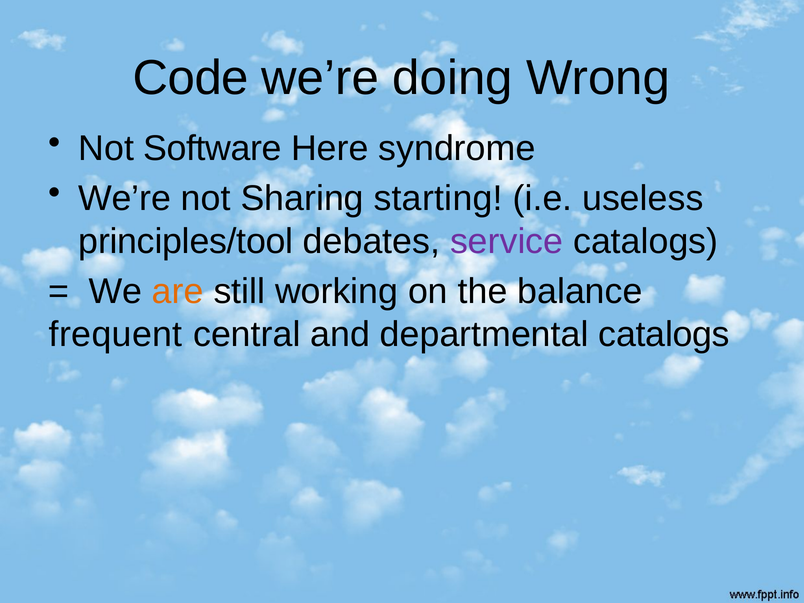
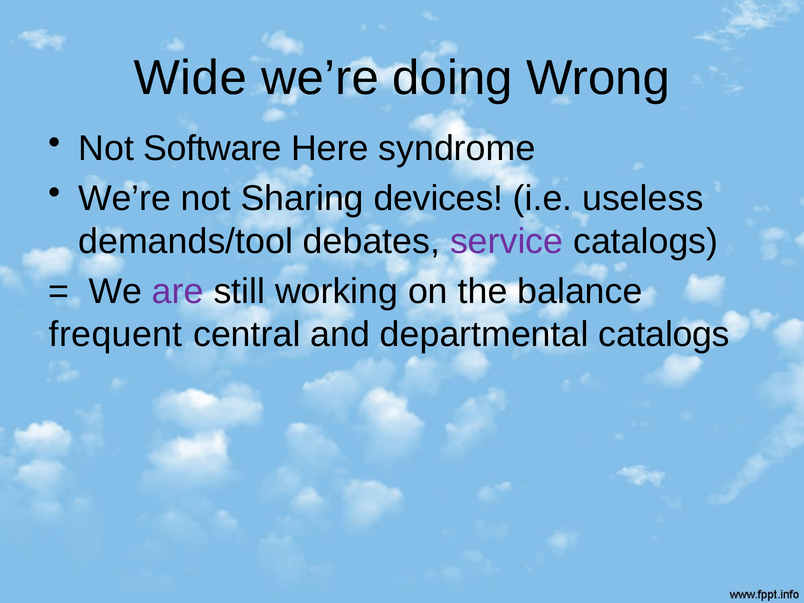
Code: Code -> Wide (190, 78)
starting: starting -> devices (438, 199)
principles/tool: principles/tool -> demands/tool (186, 241)
are colour: orange -> purple (178, 292)
